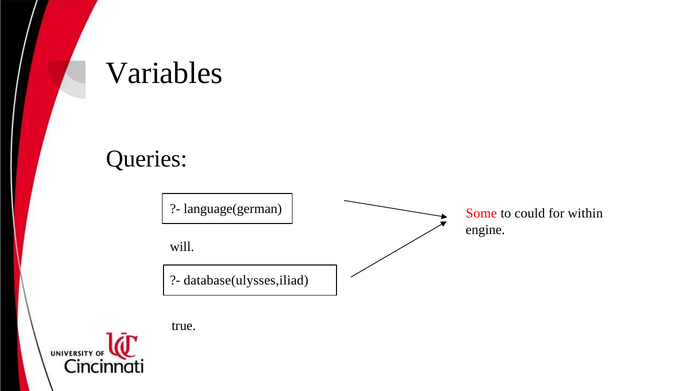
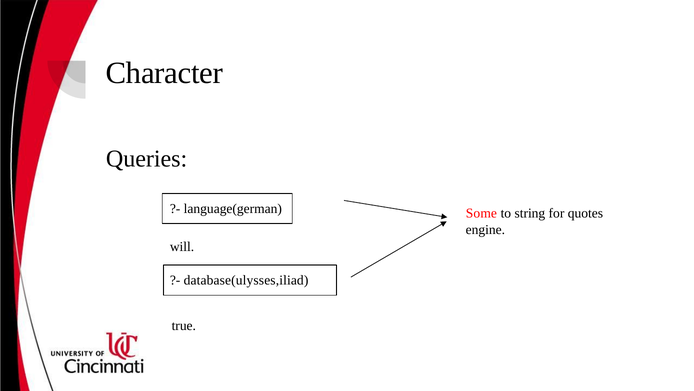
Variables: Variables -> Character (164, 73)
could: could -> string (530, 213)
within: within -> quotes (585, 213)
